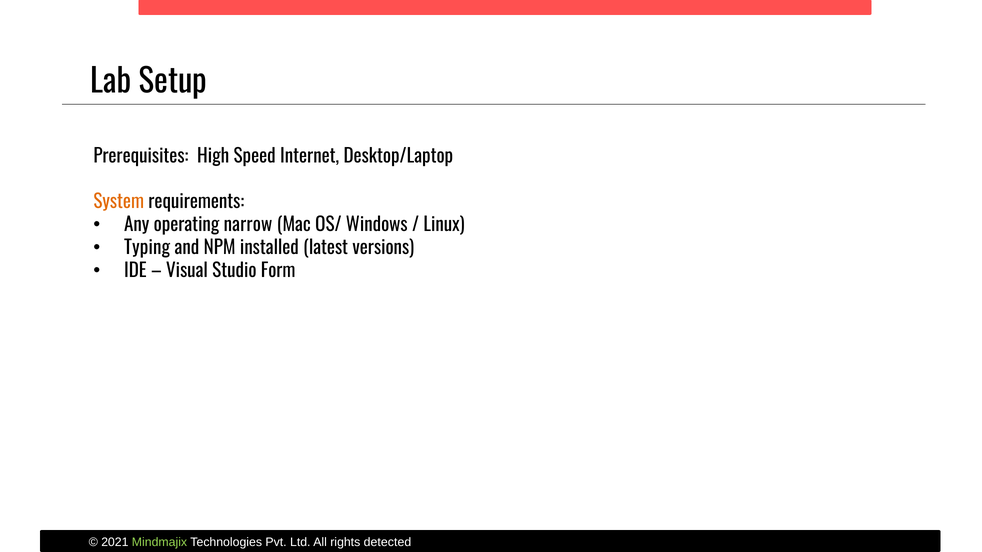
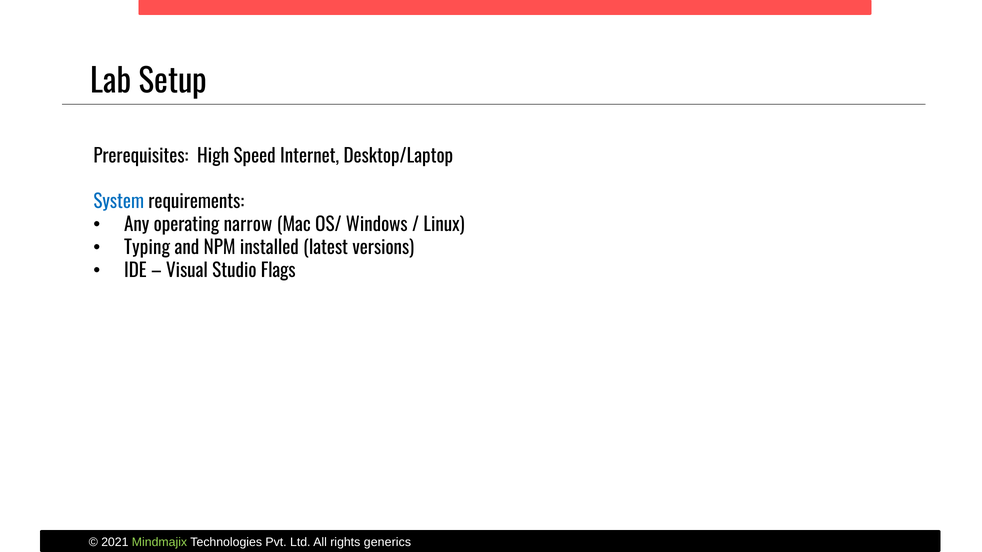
System colour: orange -> blue (119, 202)
Form: Form -> Flags (278, 271)
detected: detected -> generics (387, 542)
